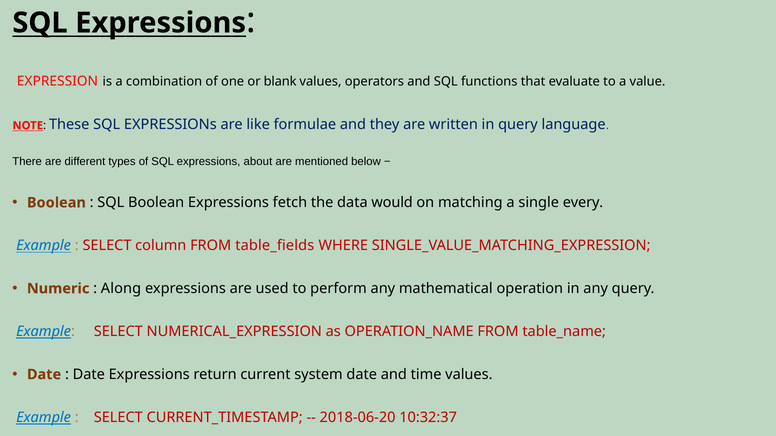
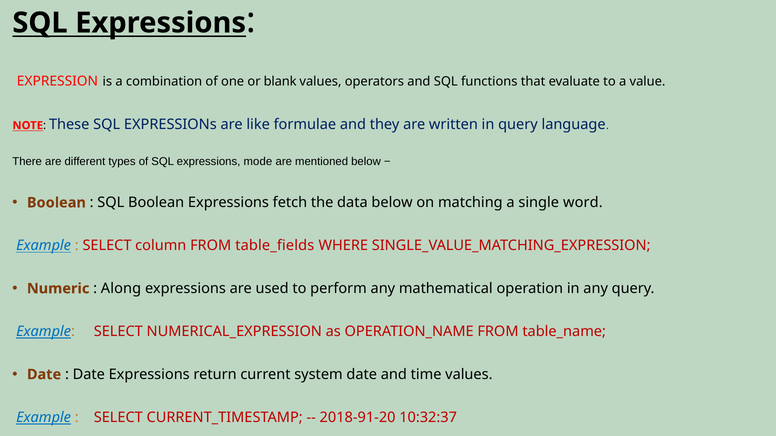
about: about -> mode (258, 162)
data would: would -> below (392, 203)
every: every -> word (583, 203)
2018-06-20: 2018-06-20 -> 2018-91-20 (358, 418)
